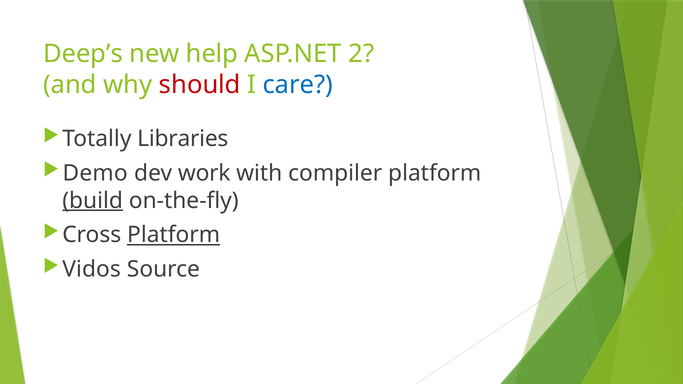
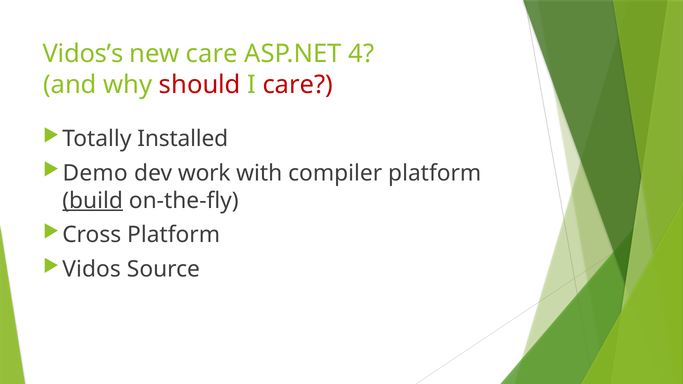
Deep’s: Deep’s -> Vidos’s (83, 54)
new help: help -> care (212, 54)
2: 2 -> 4 (361, 54)
care colour: blue -> red (298, 85)
Libraries: Libraries -> Installed (183, 139)
Platform underline: present -> none (174, 235)
